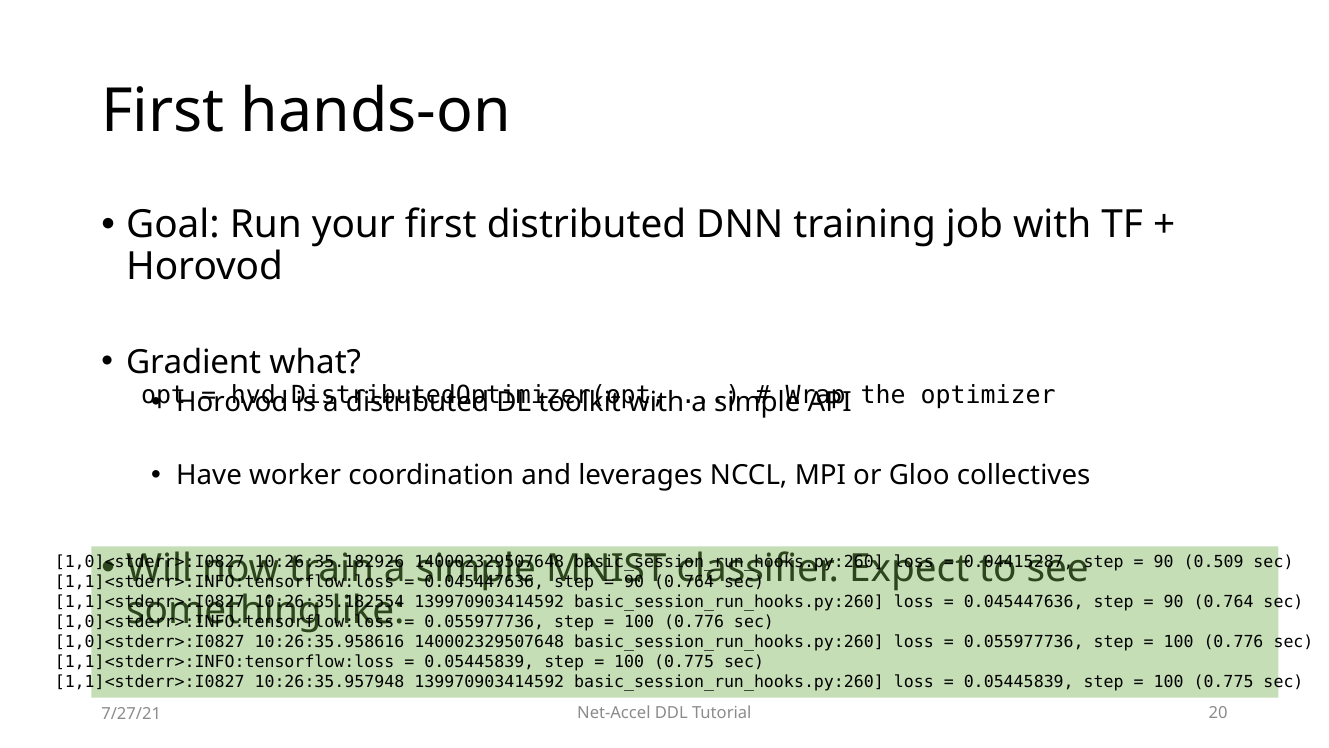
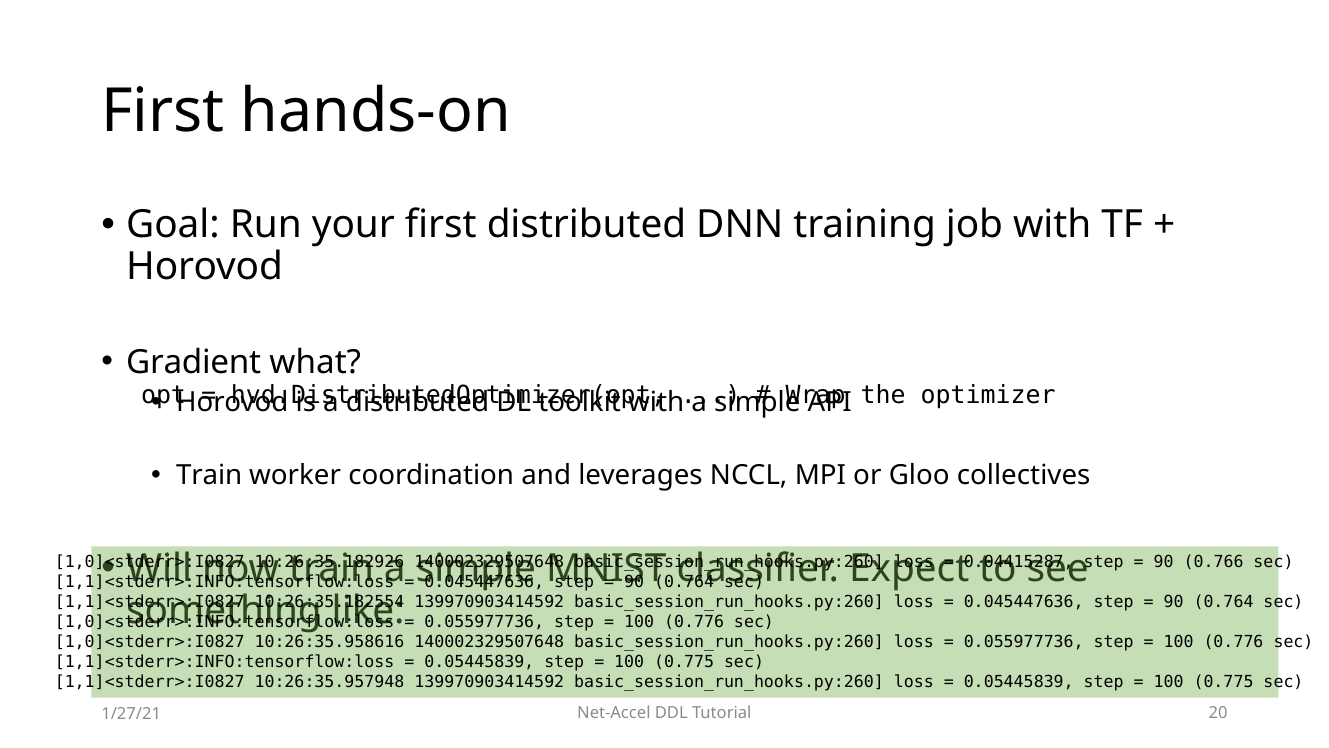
Have: Have -> Train (209, 476)
0.509: 0.509 -> 0.766 (1214, 562)
7/27/21: 7/27/21 -> 1/27/21 (131, 714)
